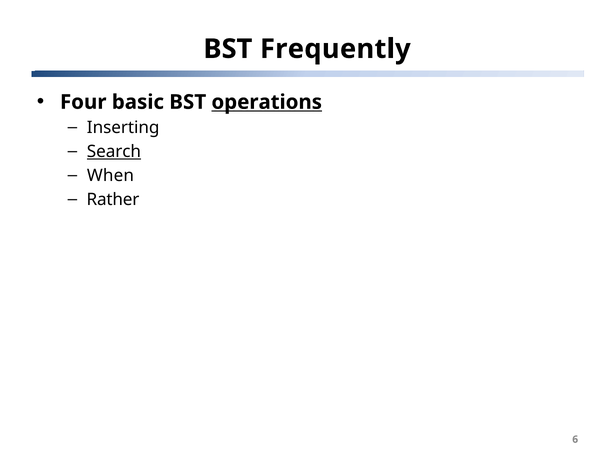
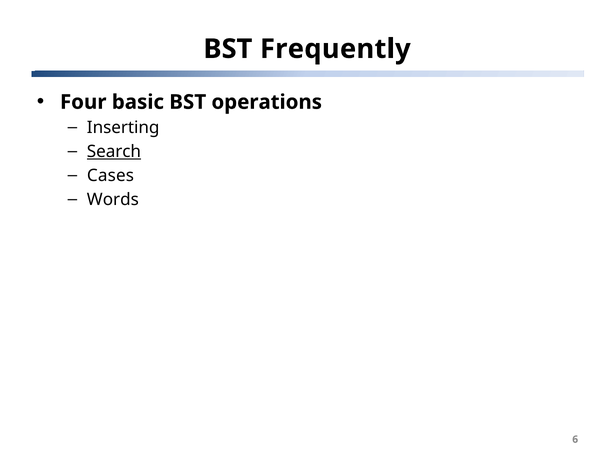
operations underline: present -> none (267, 102)
When: When -> Cases (110, 176)
Rather: Rather -> Words (113, 200)
